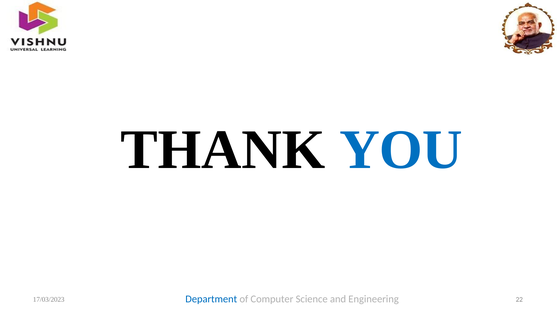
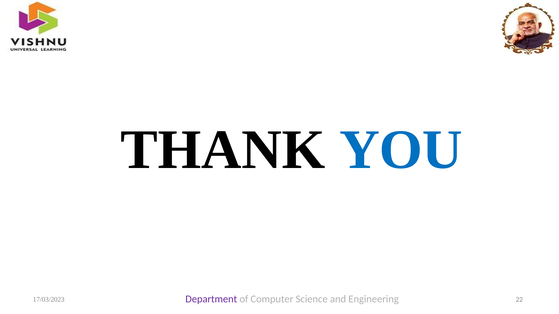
Department colour: blue -> purple (211, 299)
